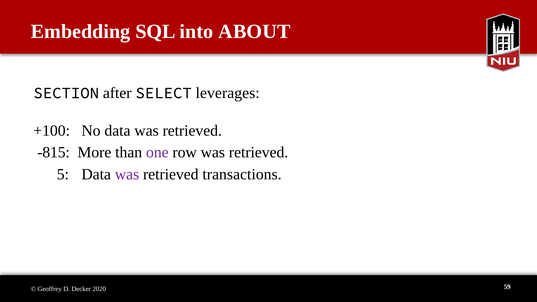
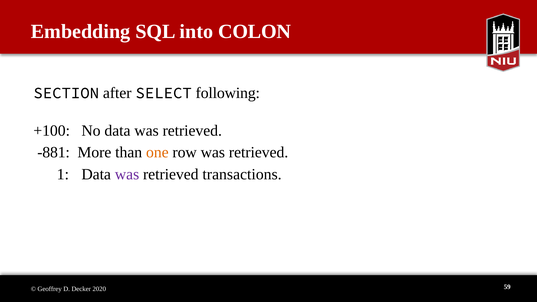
ABOUT: ABOUT -> COLON (255, 32)
leverages: leverages -> following (228, 93)
-815: -815 -> -881 (54, 152)
one colour: purple -> orange (157, 152)
5: 5 -> 1 (63, 174)
